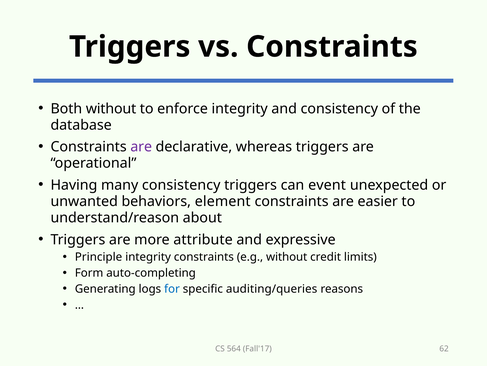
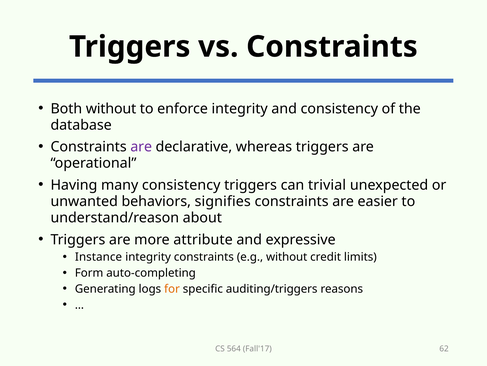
event: event -> trivial (327, 185)
element: element -> signifies (223, 201)
Principle: Principle -> Instance (99, 257)
for colour: blue -> orange (172, 288)
auditing/queries: auditing/queries -> auditing/triggers (272, 288)
